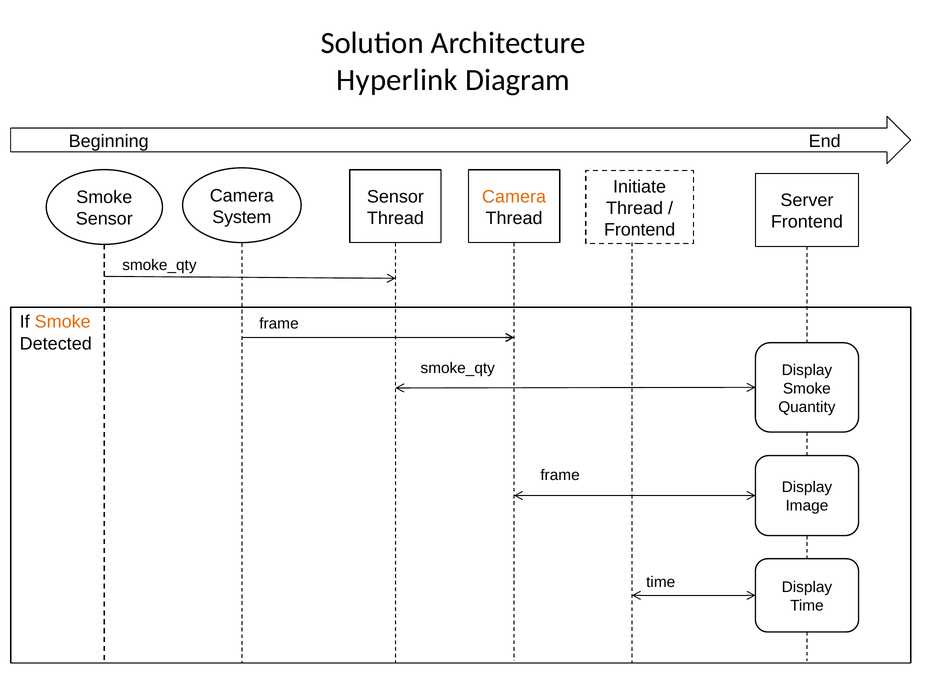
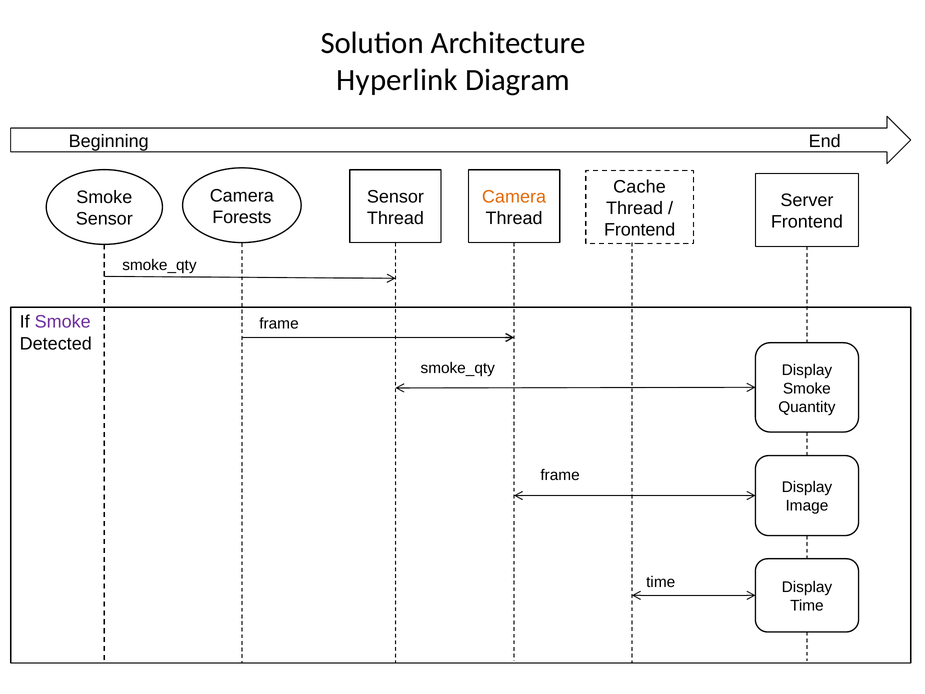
Initiate: Initiate -> Cache (640, 187)
System: System -> Forests (242, 217)
Smoke colour: orange -> purple (63, 322)
